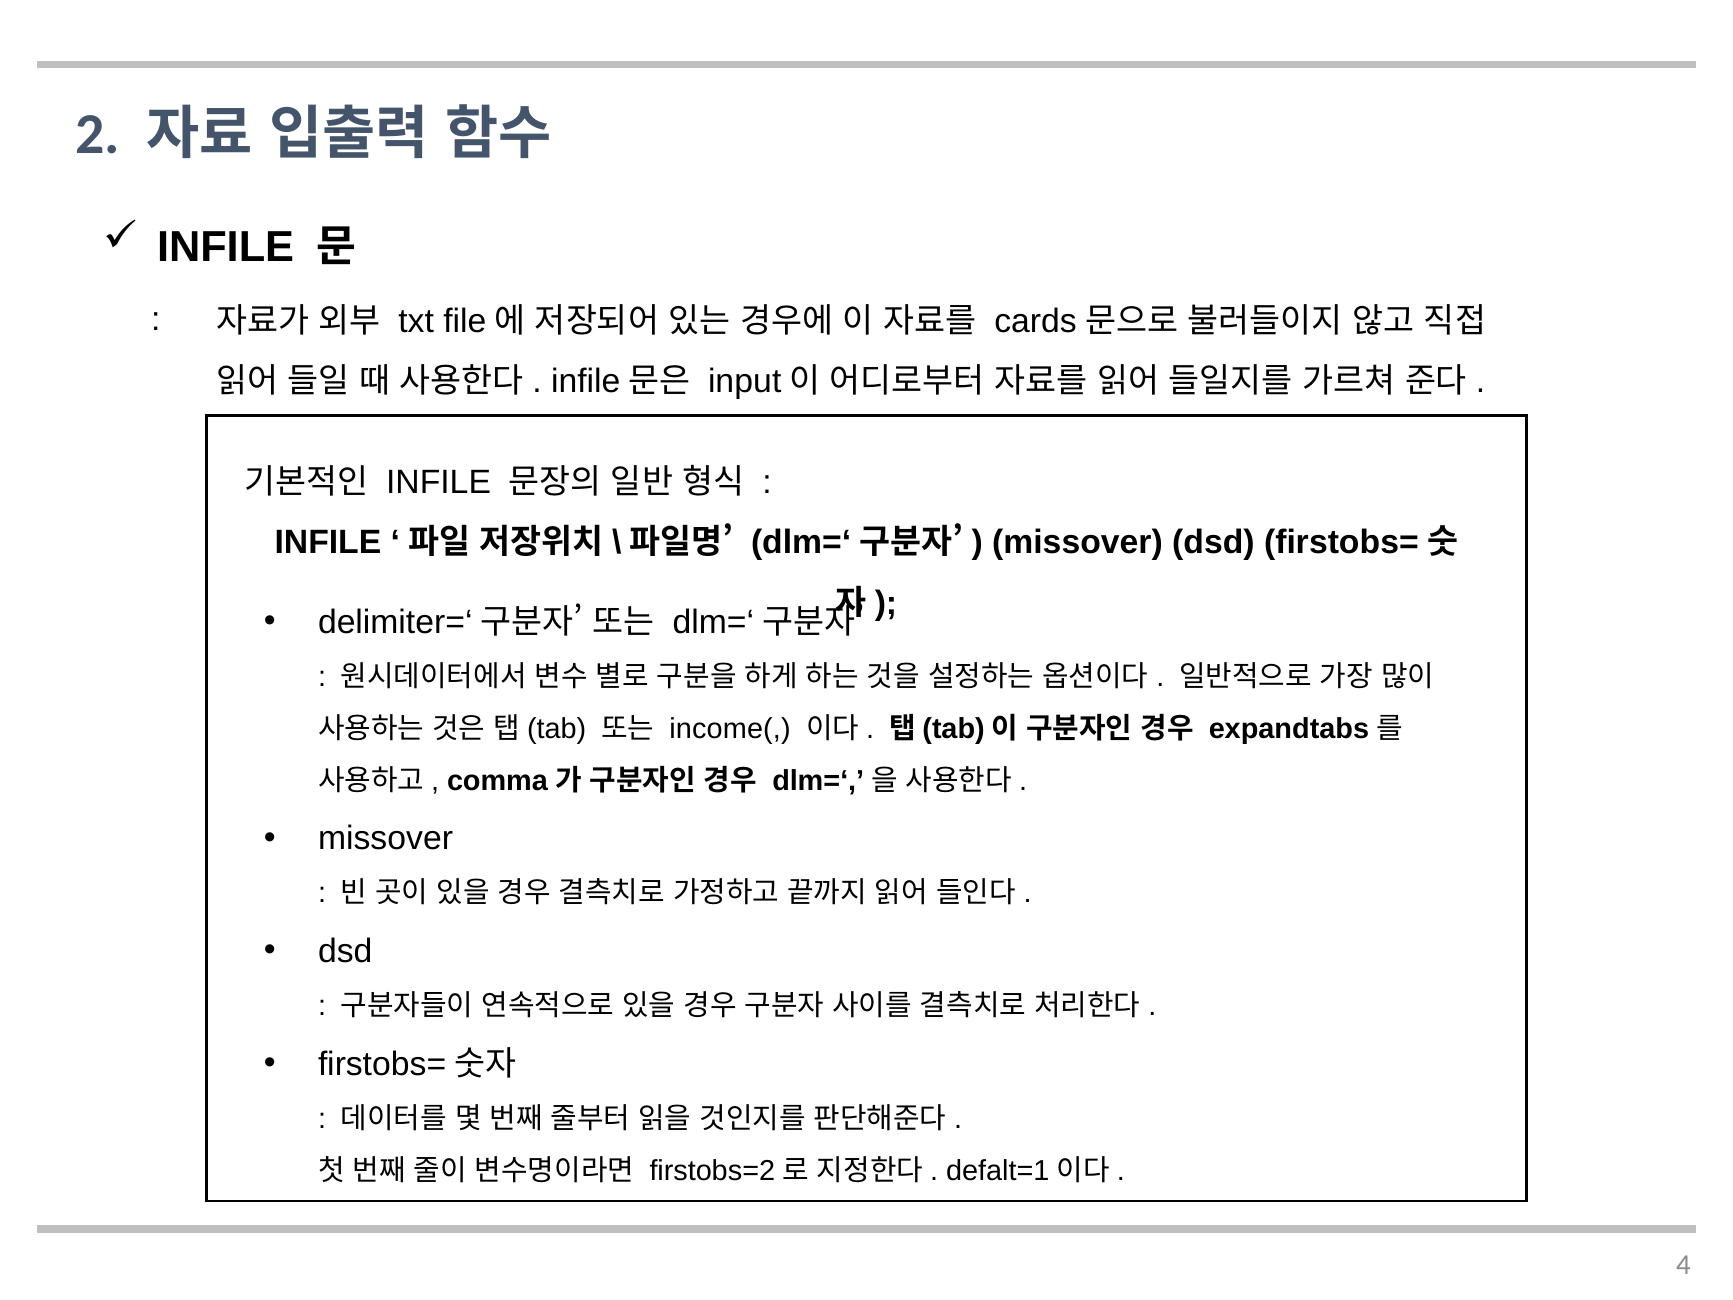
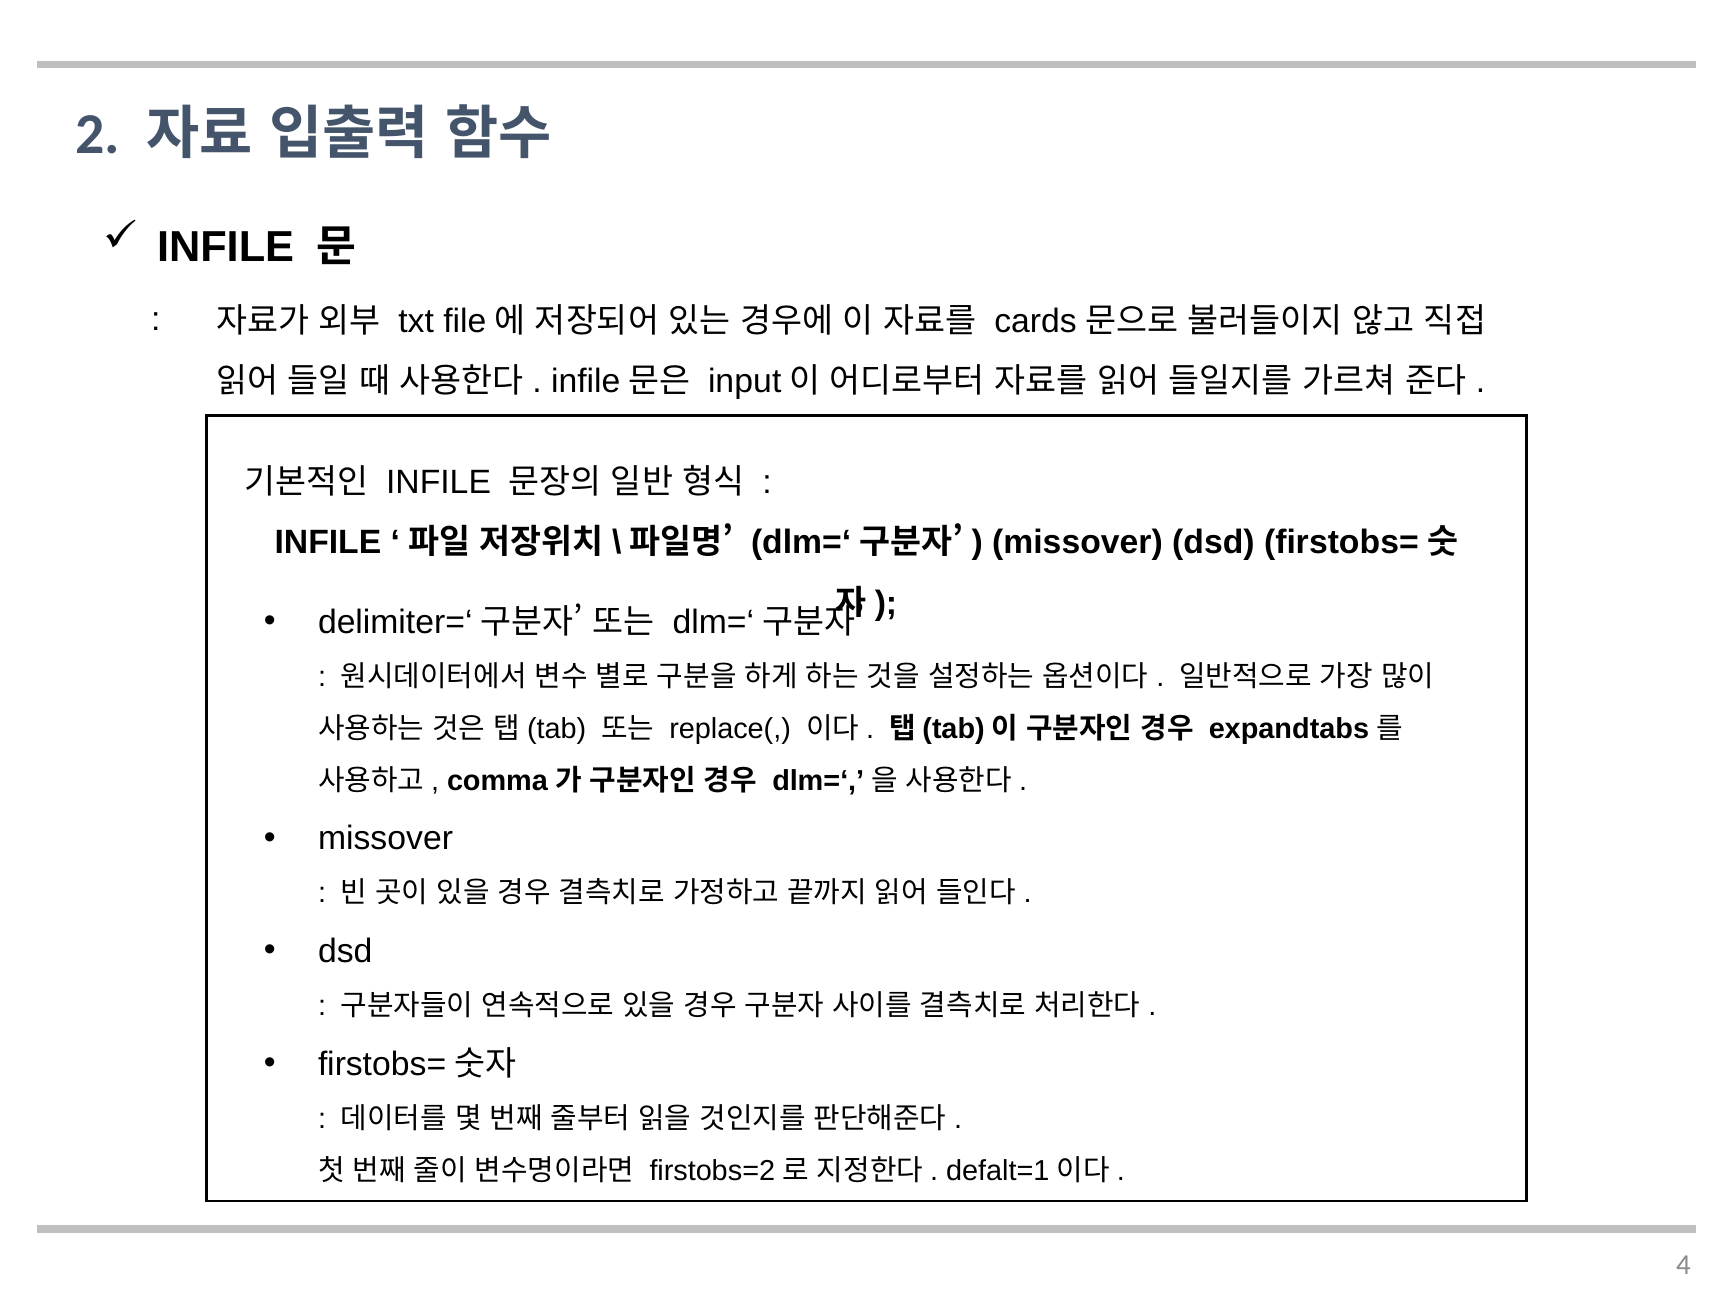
income(: income( -> replace( (730, 729)
